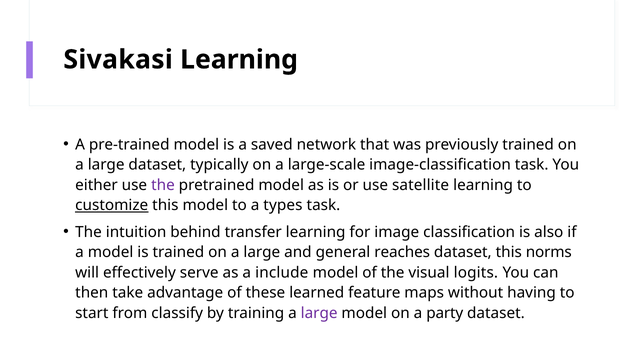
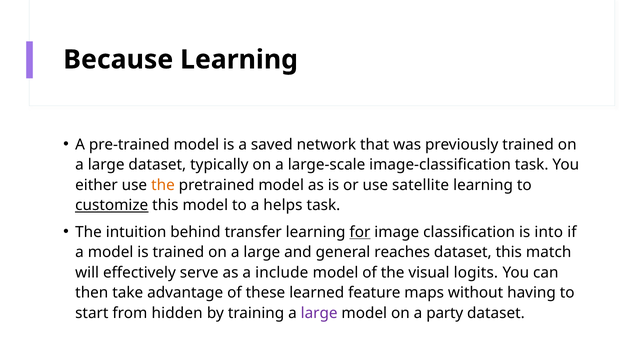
Sivakasi: Sivakasi -> Because (118, 59)
the colour: purple -> orange (163, 185)
types: types -> helps (283, 205)
for underline: none -> present (360, 232)
also: also -> into (549, 232)
norms: norms -> match (549, 252)
classify: classify -> hidden (177, 313)
